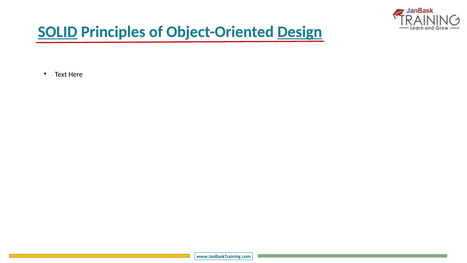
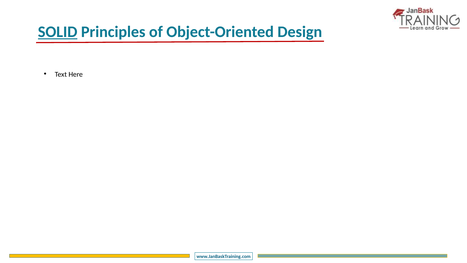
Design underline: present -> none (300, 32)
